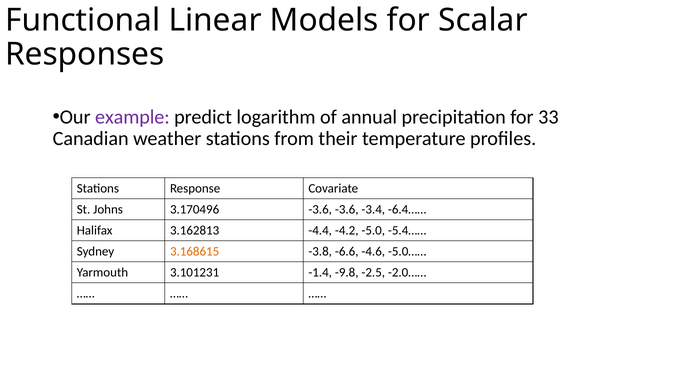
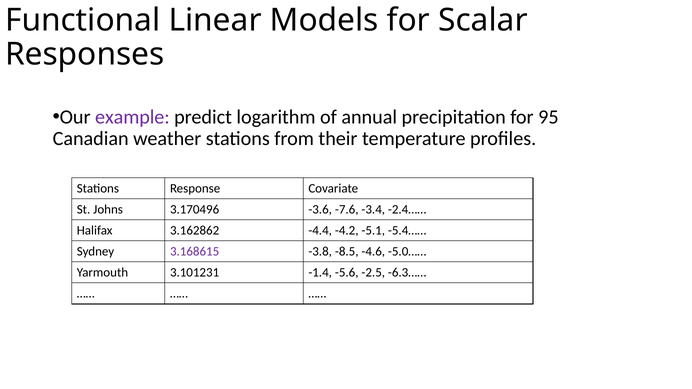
33: 33 -> 95 (548, 117)
-3.6 -3.6: -3.6 -> -7.6 (347, 210)
-6.4……: -6.4…… -> -2.4…… (407, 210)
3.162813: 3.162813 -> 3.162862 (195, 231)
-5.0: -5.0 -> -5.1 (373, 231)
3.168615 colour: orange -> purple (195, 252)
-6.6: -6.6 -> -8.5 (347, 252)
-9.8: -9.8 -> -5.6 (347, 273)
-2.0……: -2.0…… -> -6.3…… (407, 273)
